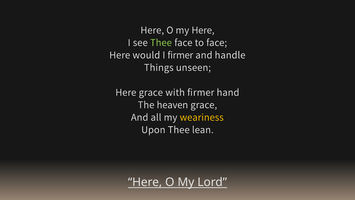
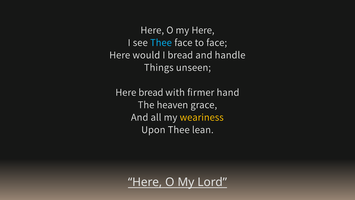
Thee colour: light green -> light blue (161, 42)
I firmer: firmer -> bread (180, 55)
Here grace: grace -> bread (151, 92)
